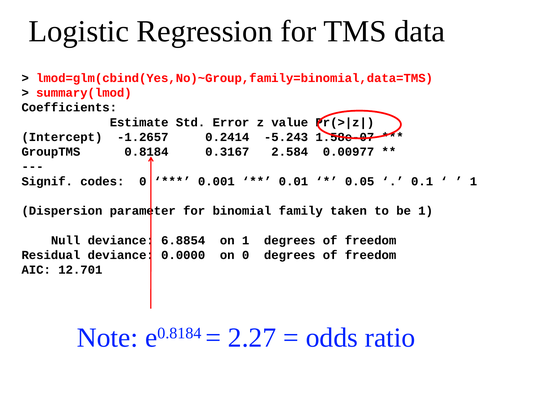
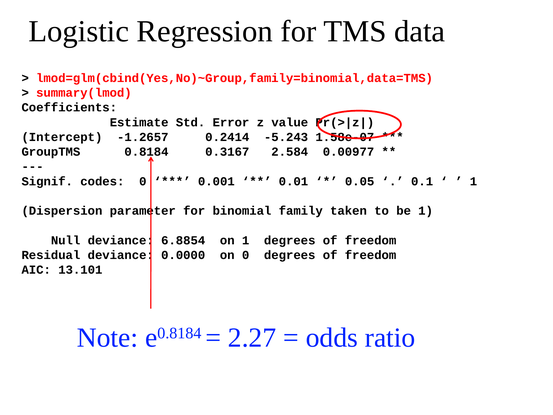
12.701: 12.701 -> 13.101 (80, 270)
